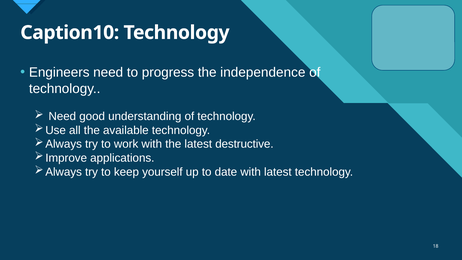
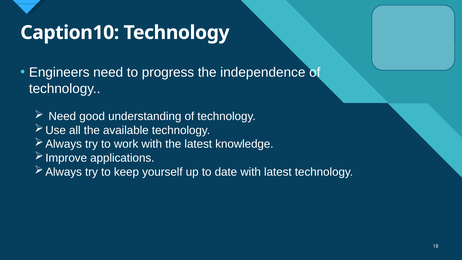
destructive: destructive -> knowledge (244, 144)
